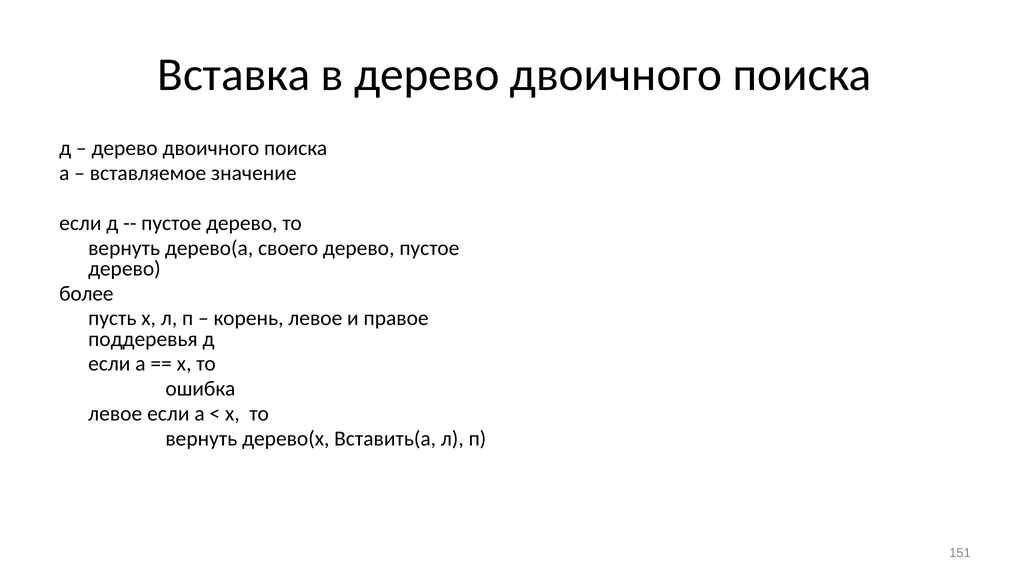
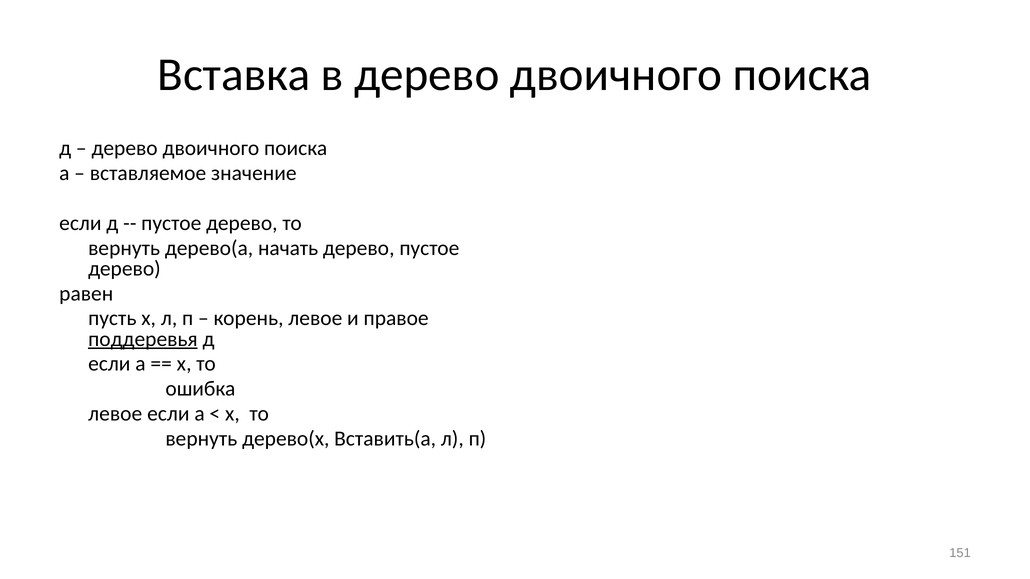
своего: своего -> начать (288, 248)
более: более -> равен (86, 294)
поддеревья underline: none -> present (143, 339)
